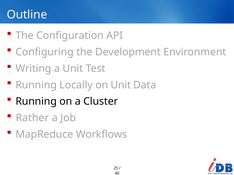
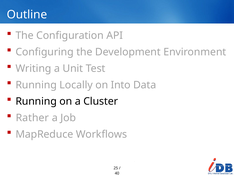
on Unit: Unit -> Into (121, 85)
